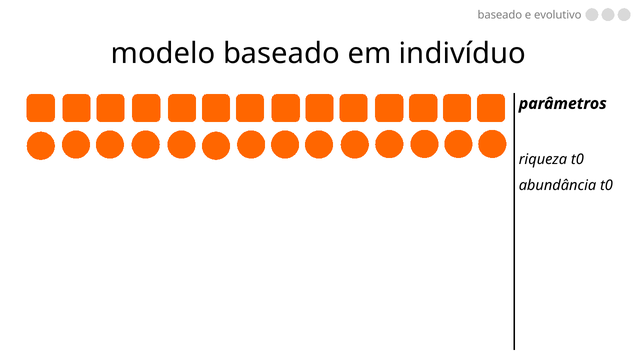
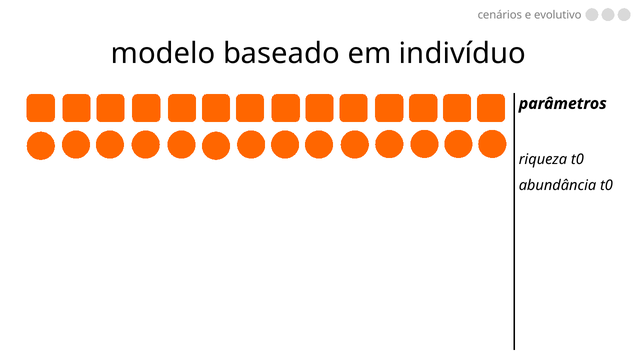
baseado: baseado -> cenários (500, 15)
